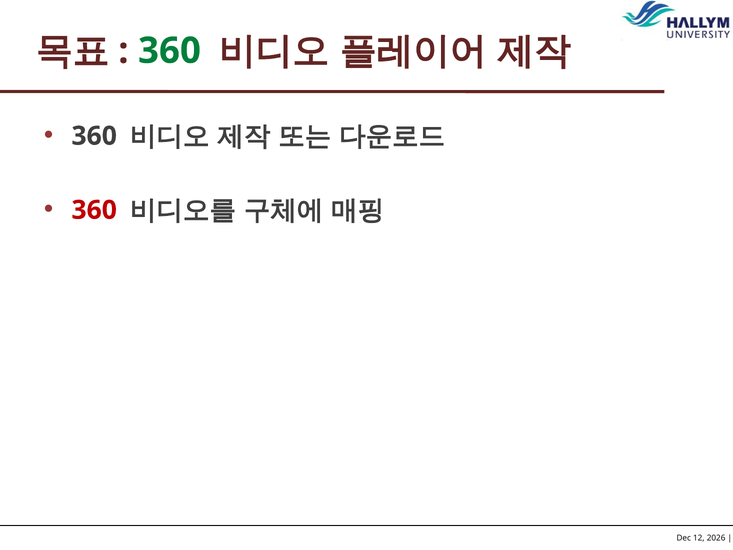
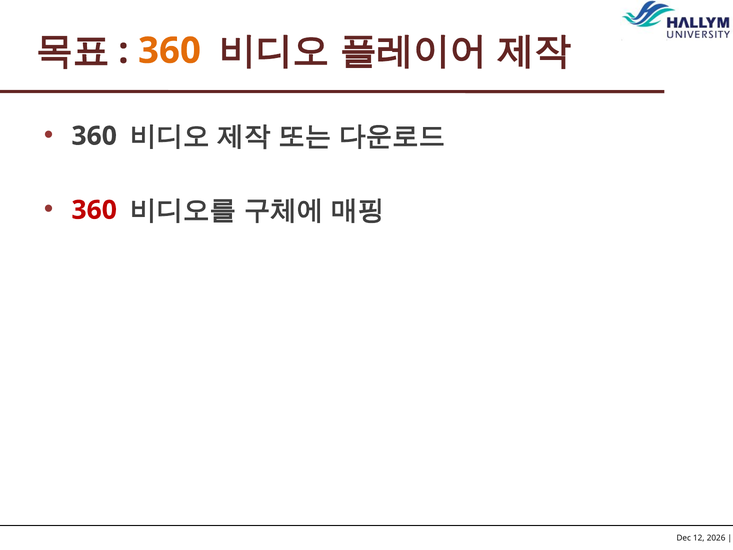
360 colour: green -> orange (169, 51)
